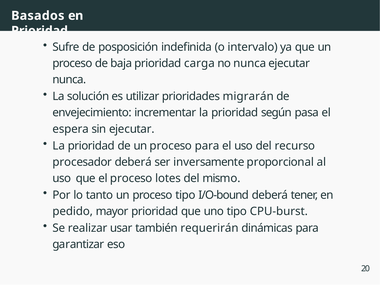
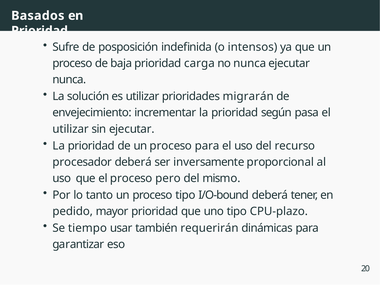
intervalo: intervalo -> intensos (252, 47)
espera: espera -> utilizar (71, 129)
lotes: lotes -> pero (168, 178)
CPU-burst: CPU-burst -> CPU-plazo (279, 211)
realizar: realizar -> tiempo (87, 228)
